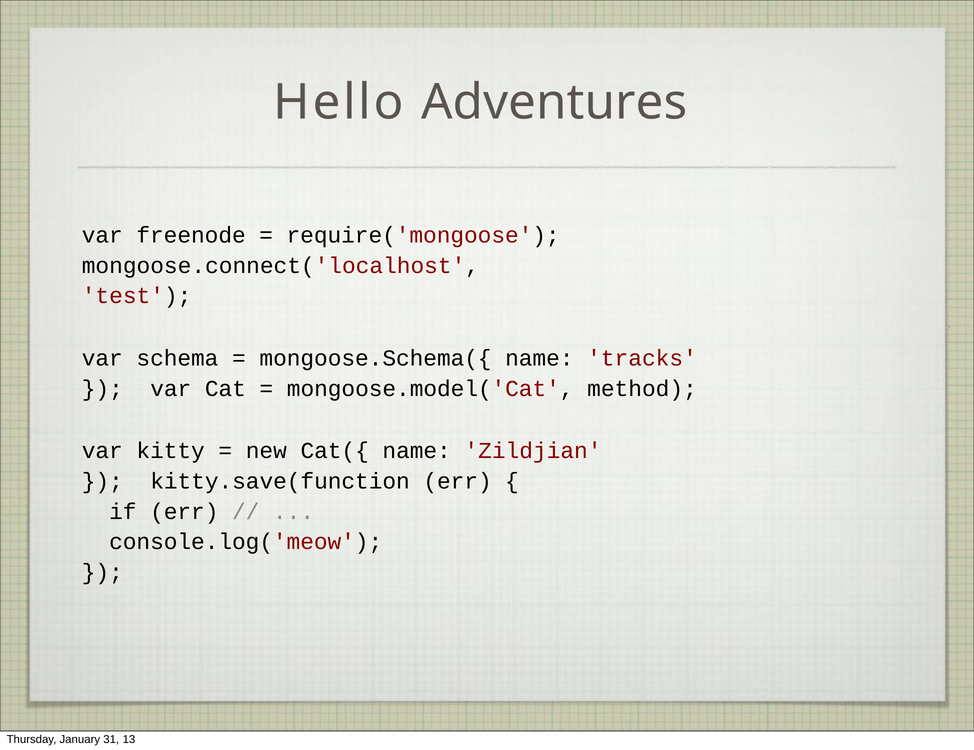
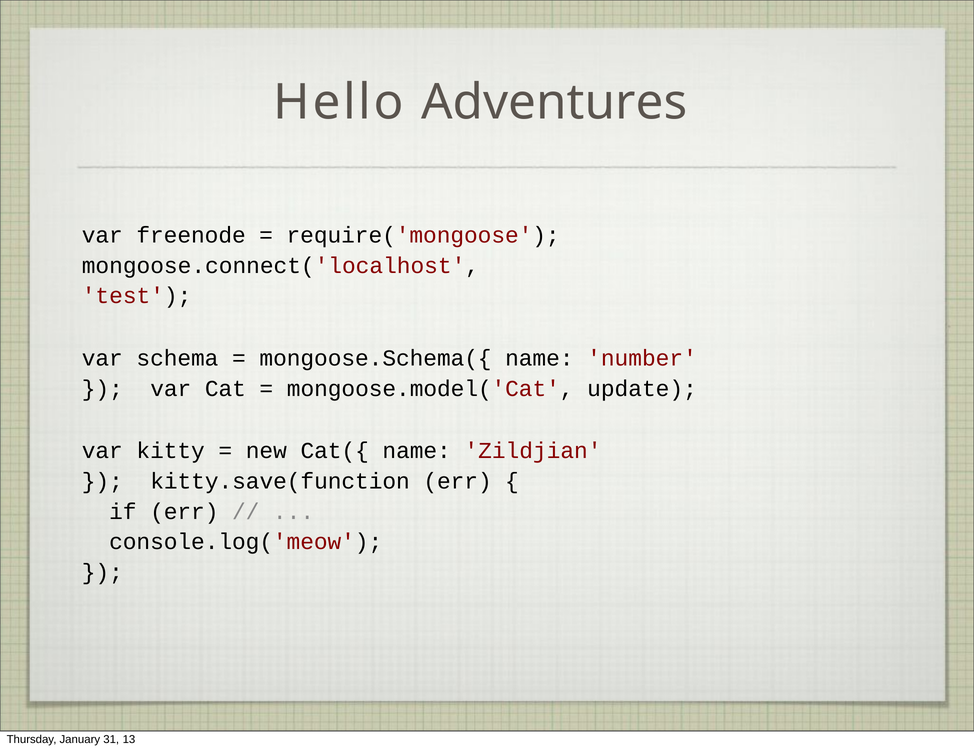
tracks: tracks -> number (642, 358)
method: method -> update (642, 388)
